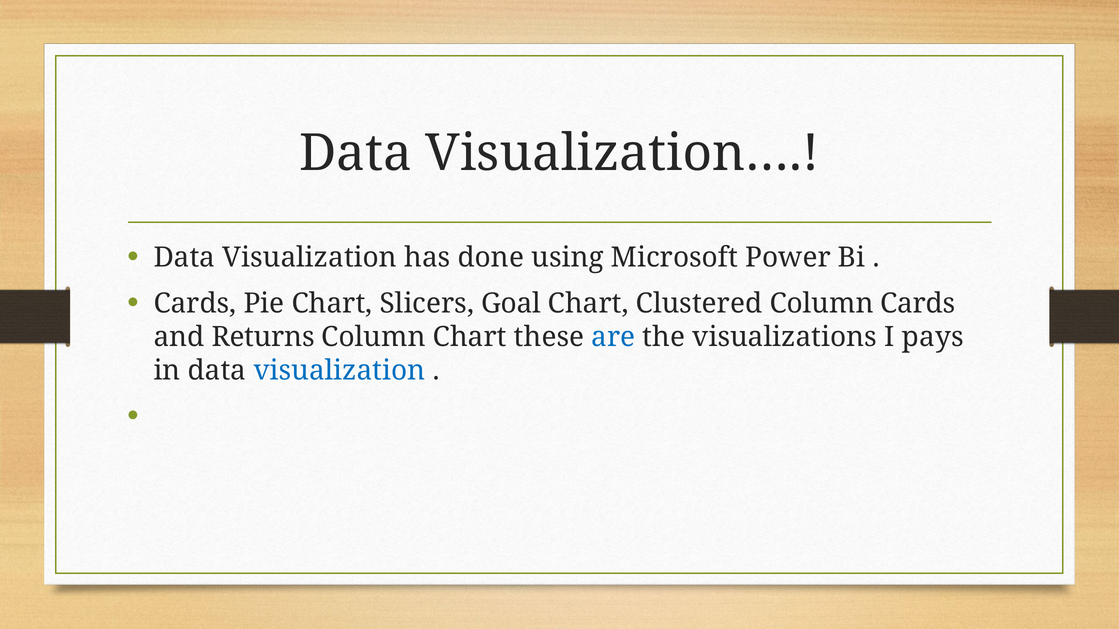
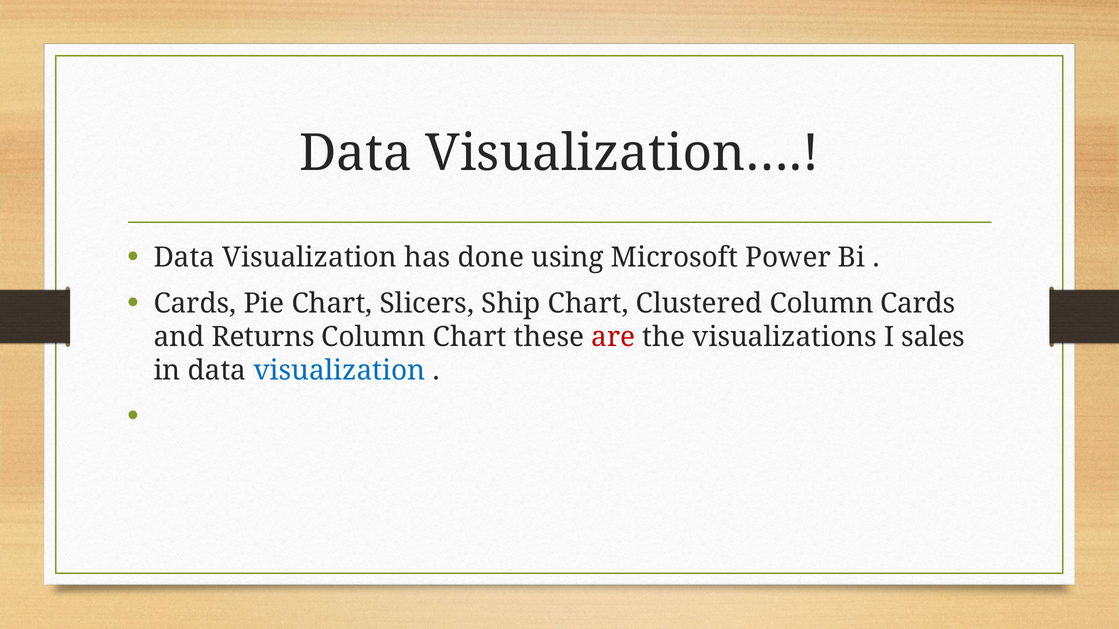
Goal: Goal -> Ship (511, 304)
are colour: blue -> red (613, 337)
pays: pays -> sales (933, 337)
